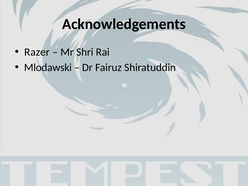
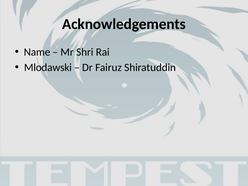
Razer: Razer -> Name (37, 52)
